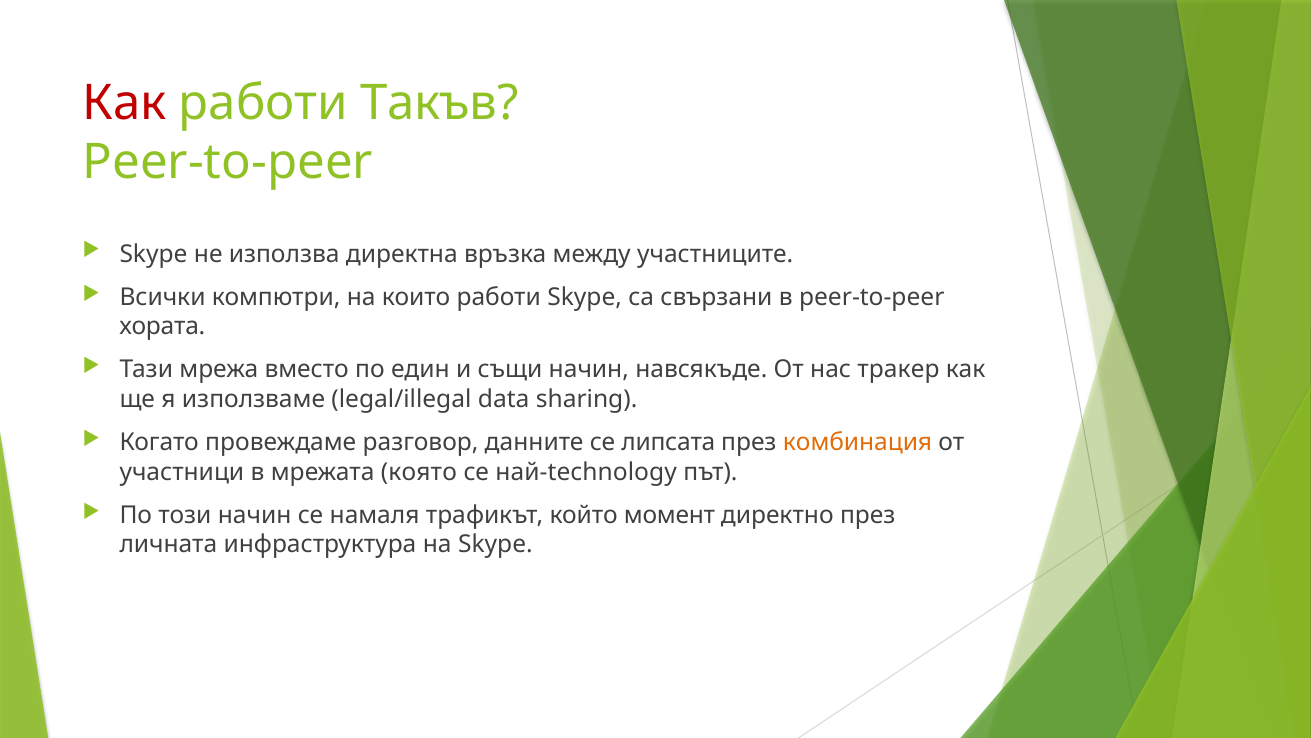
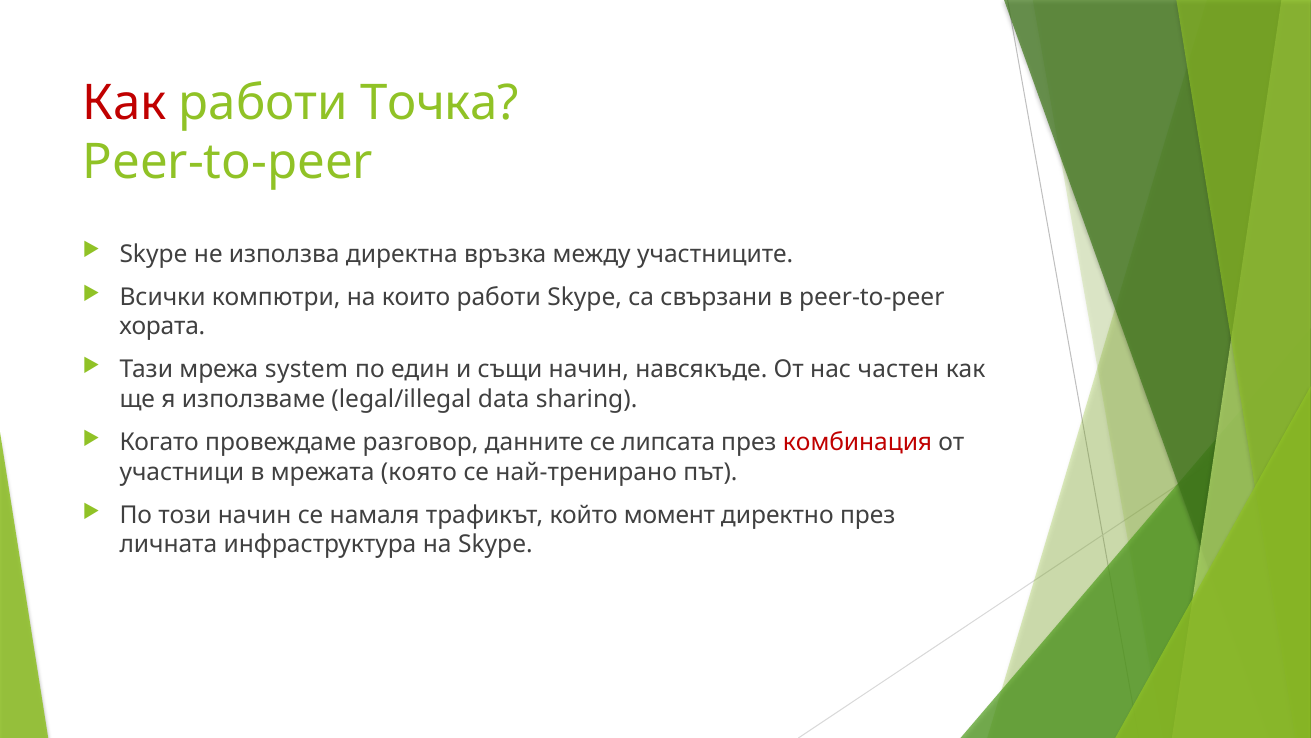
Такъв: Такъв -> Точка (439, 103)
вместо: вместо -> system (307, 370)
тракер: тракер -> частен (898, 370)
комбинация colour: orange -> red (858, 442)
най-technology: най-technology -> най-тренирано (586, 472)
